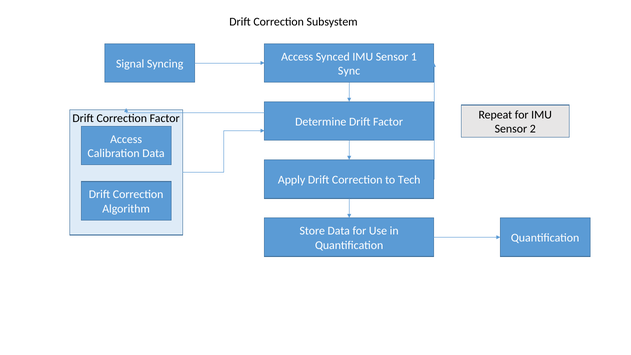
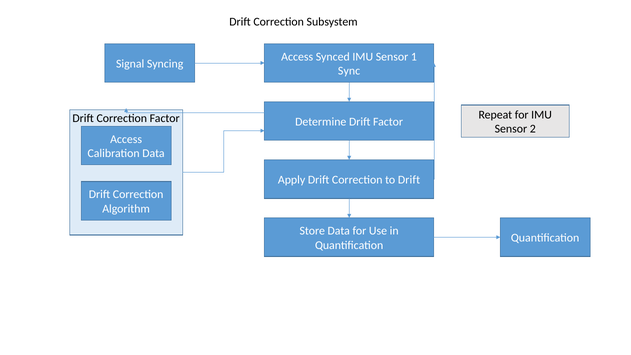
to Tech: Tech -> Drift (409, 180)
